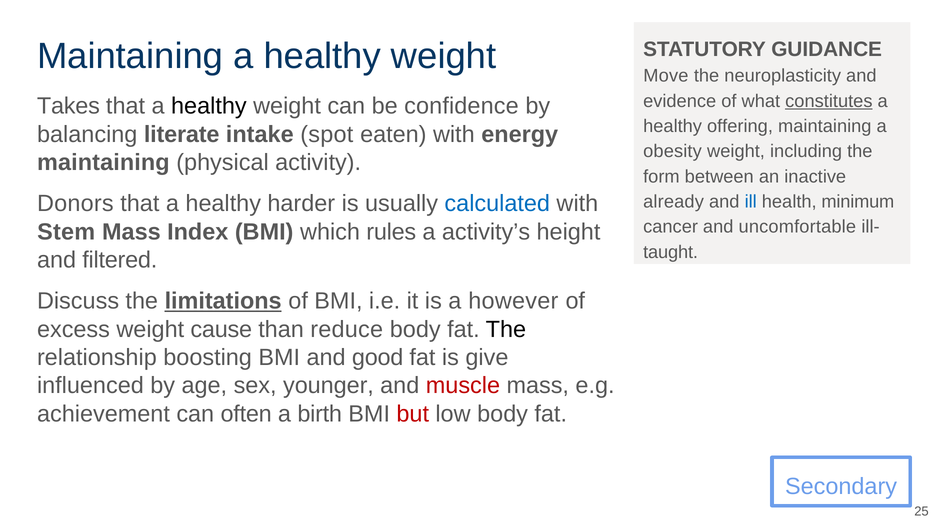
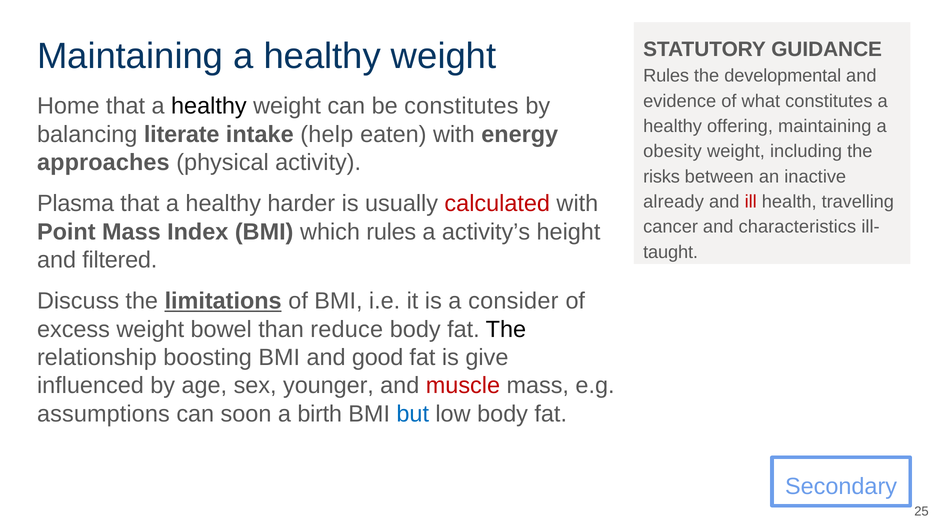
Move: Move -> Rules (666, 76)
neuroplasticity: neuroplasticity -> developmental (783, 76)
constitutes underline: present -> none (829, 101)
Takes: Takes -> Home (68, 106)
be confidence: confidence -> constitutes (461, 106)
spot: spot -> help (327, 134)
maintaining: maintaining -> approaches (103, 162)
form: form -> risks (662, 176)
Donors: Donors -> Plasma (76, 203)
calculated colour: blue -> red (497, 203)
ill colour: blue -> red (751, 202)
minimum: minimum -> travelling (858, 202)
uncomfortable: uncomfortable -> characteristics (797, 227)
Stem: Stem -> Point (66, 232)
however: however -> consider (513, 301)
cause: cause -> bowel (221, 329)
achievement: achievement -> assumptions (103, 414)
often: often -> soon (246, 414)
but colour: red -> blue (413, 414)
